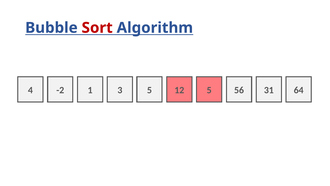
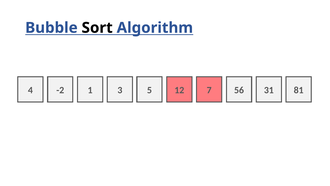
Sort colour: red -> black (97, 28)
12 5: 5 -> 7 (209, 90)
64: 64 -> 81 (299, 90)
